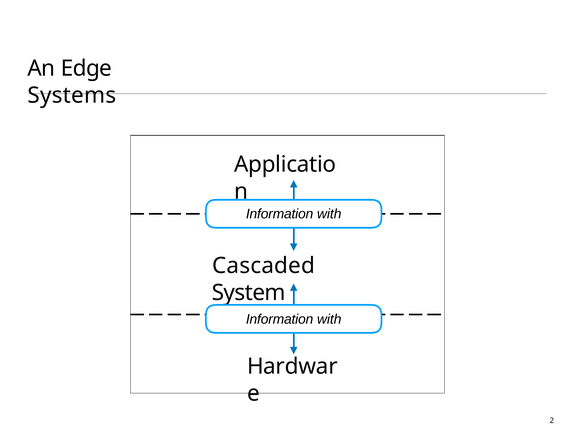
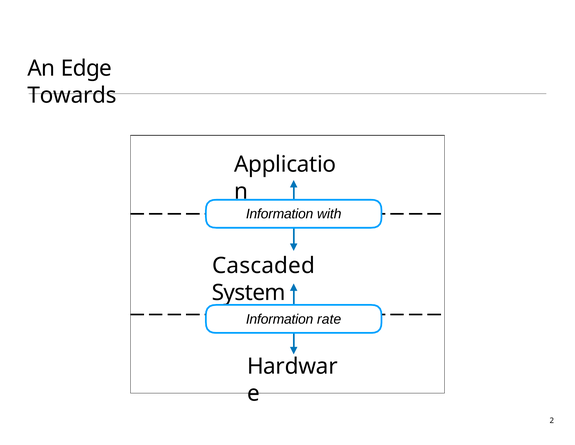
Systems: Systems -> Towards (72, 95)
with: with -> rate (329, 319)
